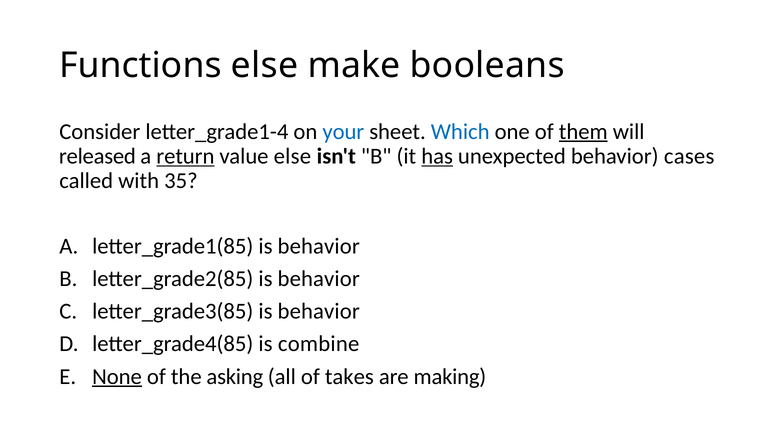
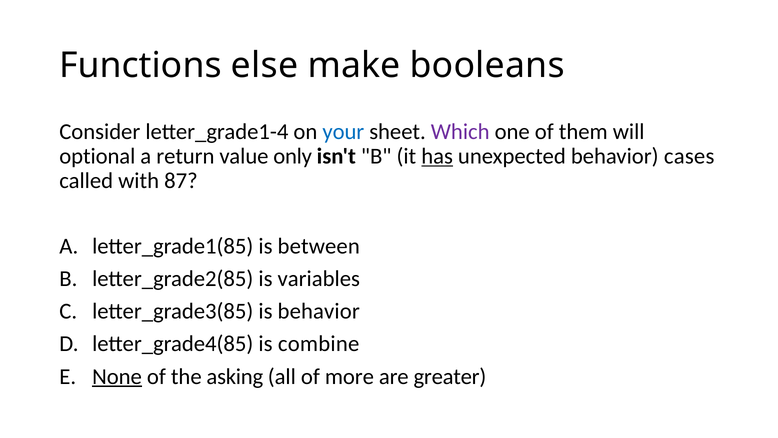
Which colour: blue -> purple (460, 132)
them underline: present -> none (583, 132)
released: released -> optional (97, 156)
return underline: present -> none (185, 156)
value else: else -> only (293, 156)
35: 35 -> 87 (181, 181)
letter_grade1(85 is behavior: behavior -> between (319, 246)
letter_grade2(85 is behavior: behavior -> variables (319, 278)
takes: takes -> more (349, 376)
making: making -> greater (450, 376)
